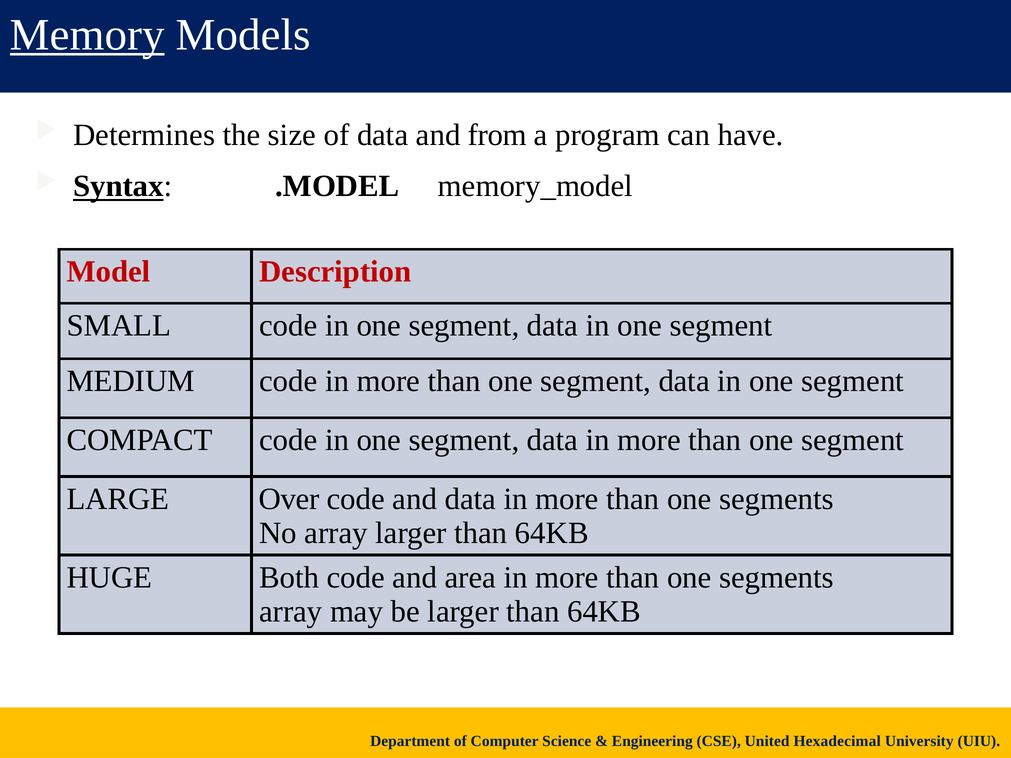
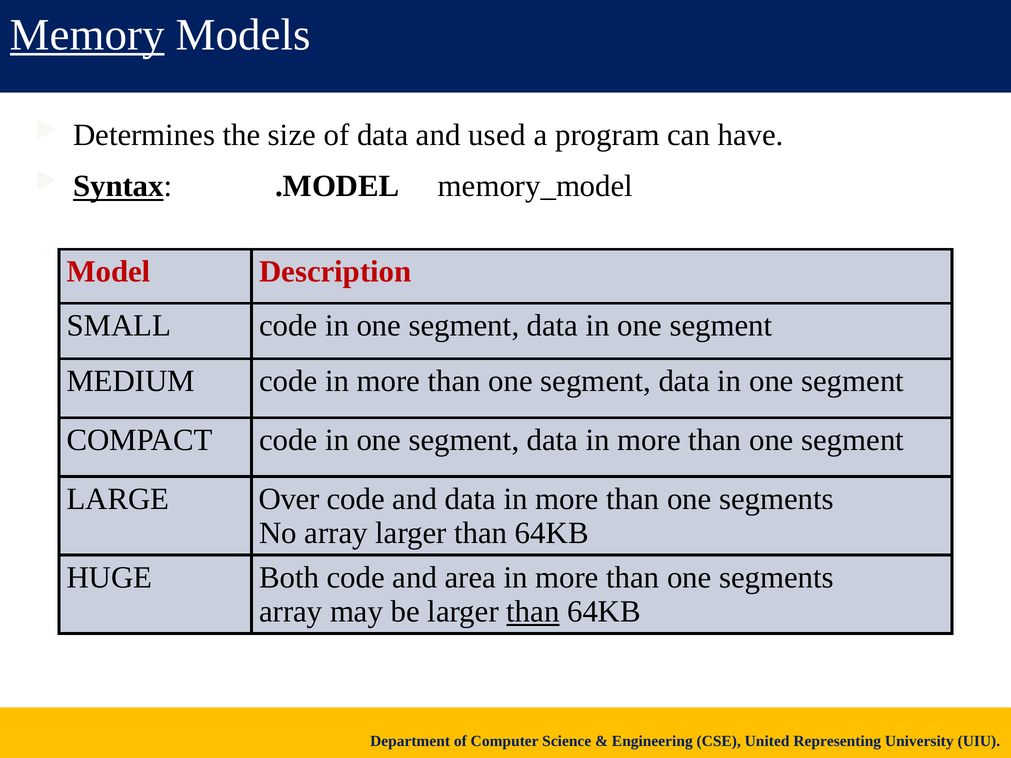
from: from -> used (497, 135)
than underline: none -> present (533, 612)
Hexadecimal: Hexadecimal -> Representing (837, 742)
